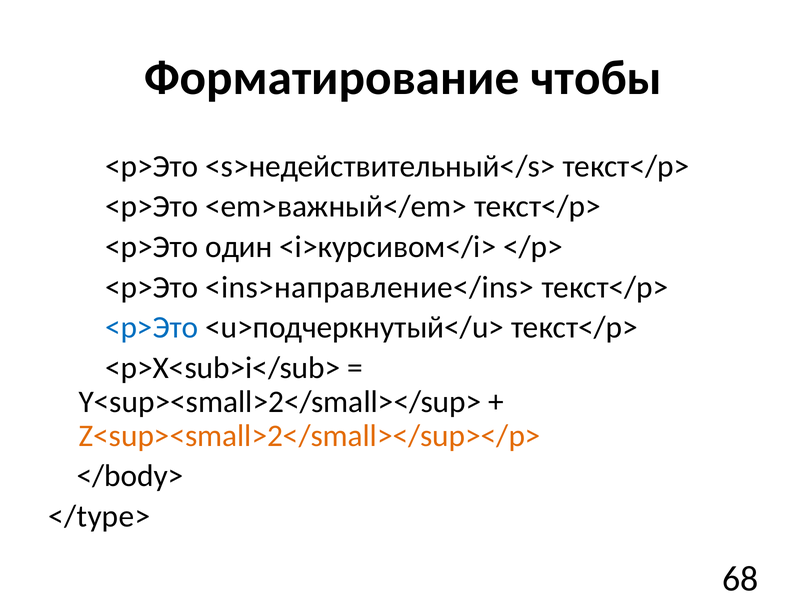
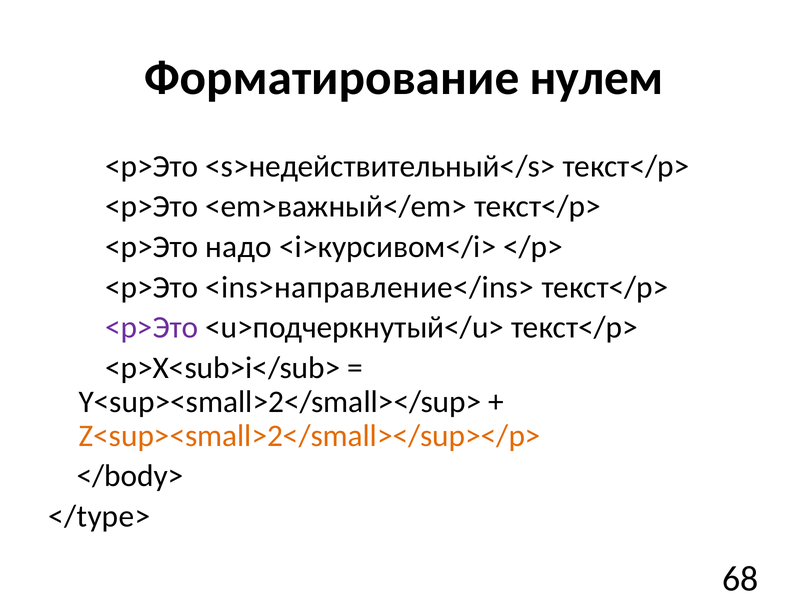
чтобы: чтобы -> нулем (597, 78)
один: один -> надо (239, 247)
<p>Это colour: blue -> purple (152, 328)
